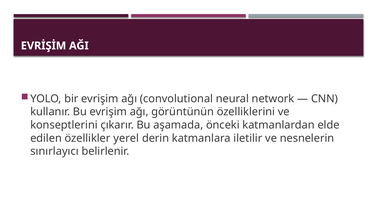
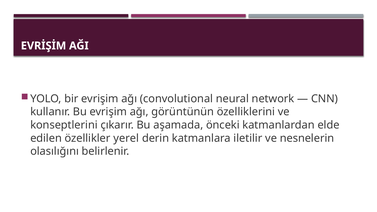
sınırlayıcı: sınırlayıcı -> olasılığını (55, 151)
